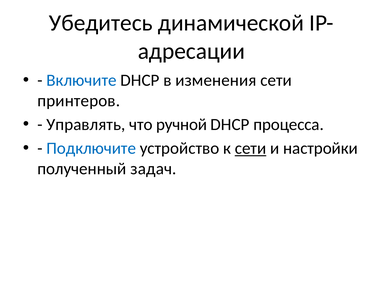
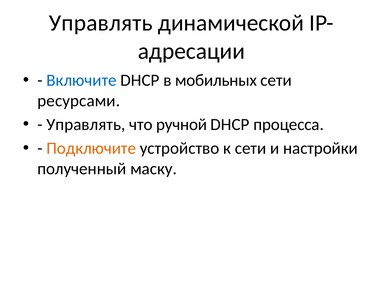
Убедитесь: Убедитесь -> Управлять (101, 23)
изменения: изменения -> мобильных (216, 80)
принтеров: принтеров -> ресурсами (79, 101)
Подключите colour: blue -> orange (91, 148)
сети underline: present -> none (251, 148)
задач: задач -> маску (154, 169)
